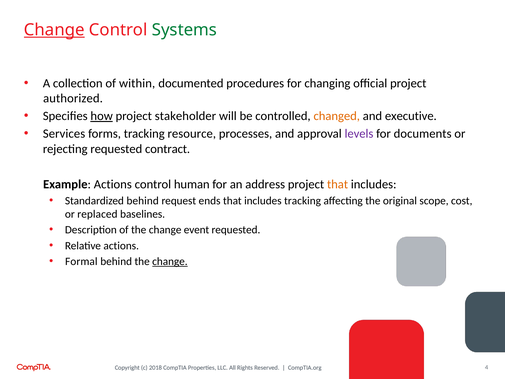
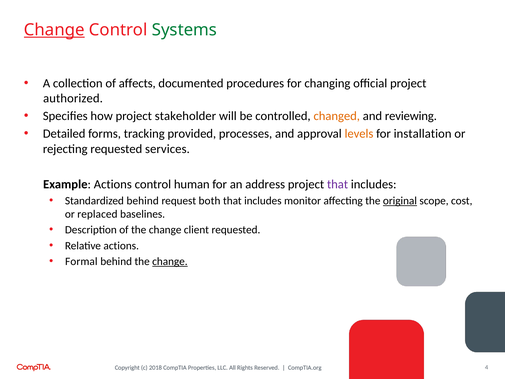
within: within -> affects (137, 83)
how underline: present -> none (102, 116)
executive: executive -> reviewing (411, 116)
Services: Services -> Detailed (64, 134)
resource: resource -> provided (192, 134)
levels colour: purple -> orange (359, 134)
documents: documents -> installation (423, 134)
contract: contract -> services (167, 149)
that colour: orange -> purple (338, 184)
ends: ends -> both (210, 201)
includes tracking: tracking -> monitor (303, 201)
original underline: none -> present (400, 201)
event: event -> client (196, 230)
